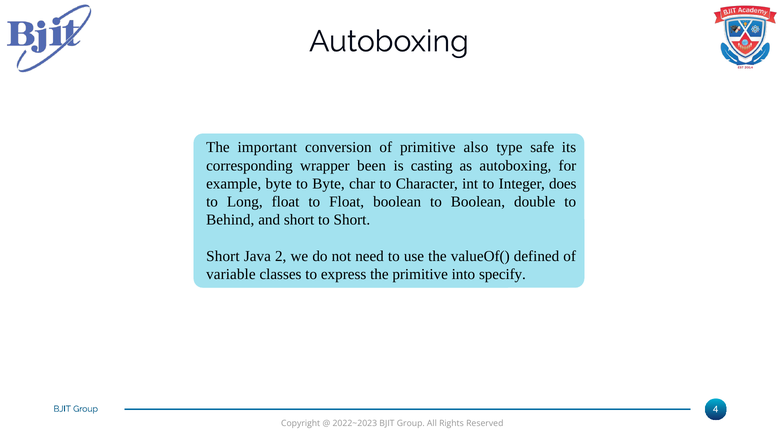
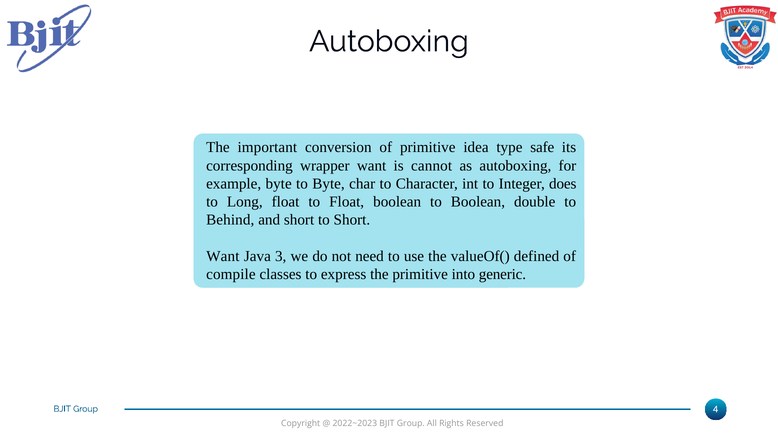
also: also -> idea (476, 148)
wrapper been: been -> want (372, 166)
casting: casting -> cannot (432, 166)
Short: Short -> Want (223, 257)
2: 2 -> 3 (281, 257)
variable: variable -> compile (231, 275)
specify: specify -> generic (502, 275)
